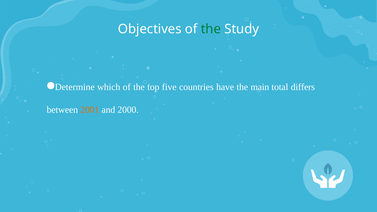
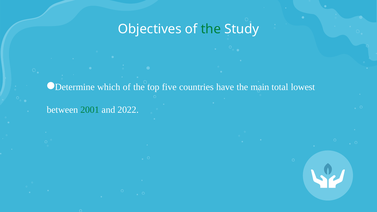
differs: differs -> lowest (303, 87)
2001 colour: orange -> green (90, 110)
2000: 2000 -> 2022 (128, 110)
